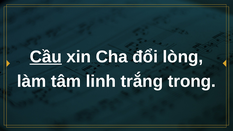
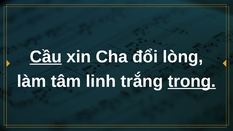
trong underline: none -> present (192, 81)
